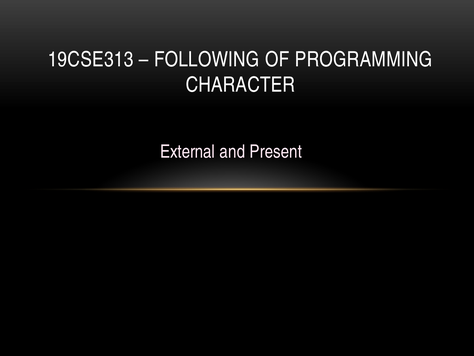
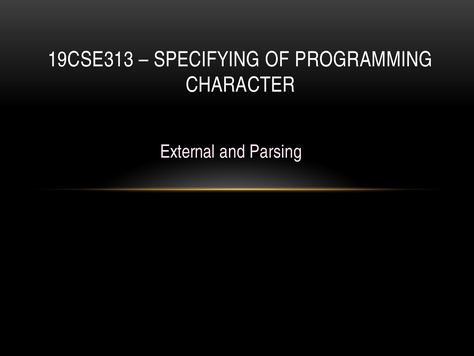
FOLLOWING: FOLLOWING -> SPECIFYING (207, 60)
Present: Present -> Parsing (276, 151)
